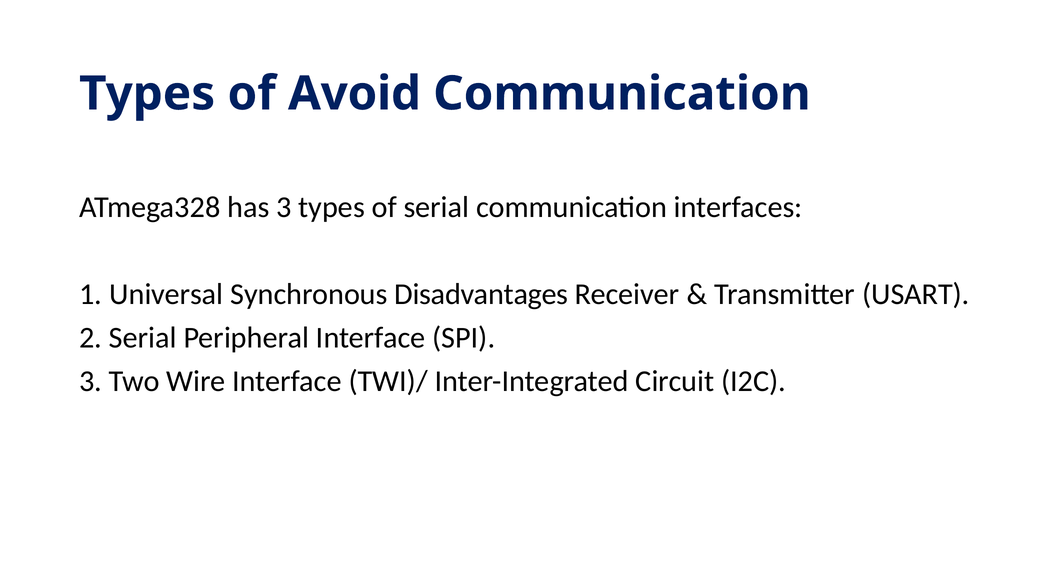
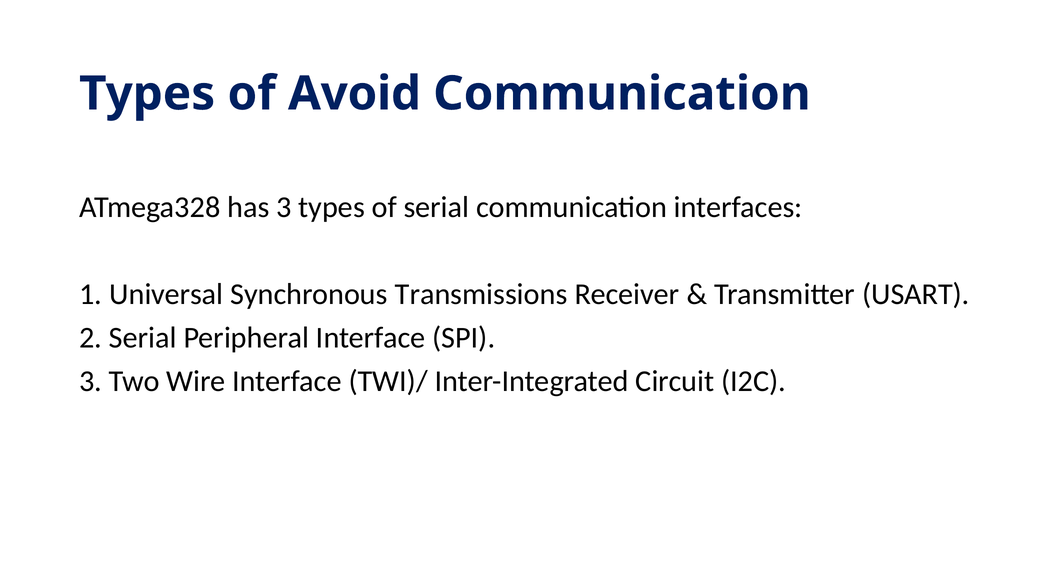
Disadvantages: Disadvantages -> Transmissions (481, 294)
